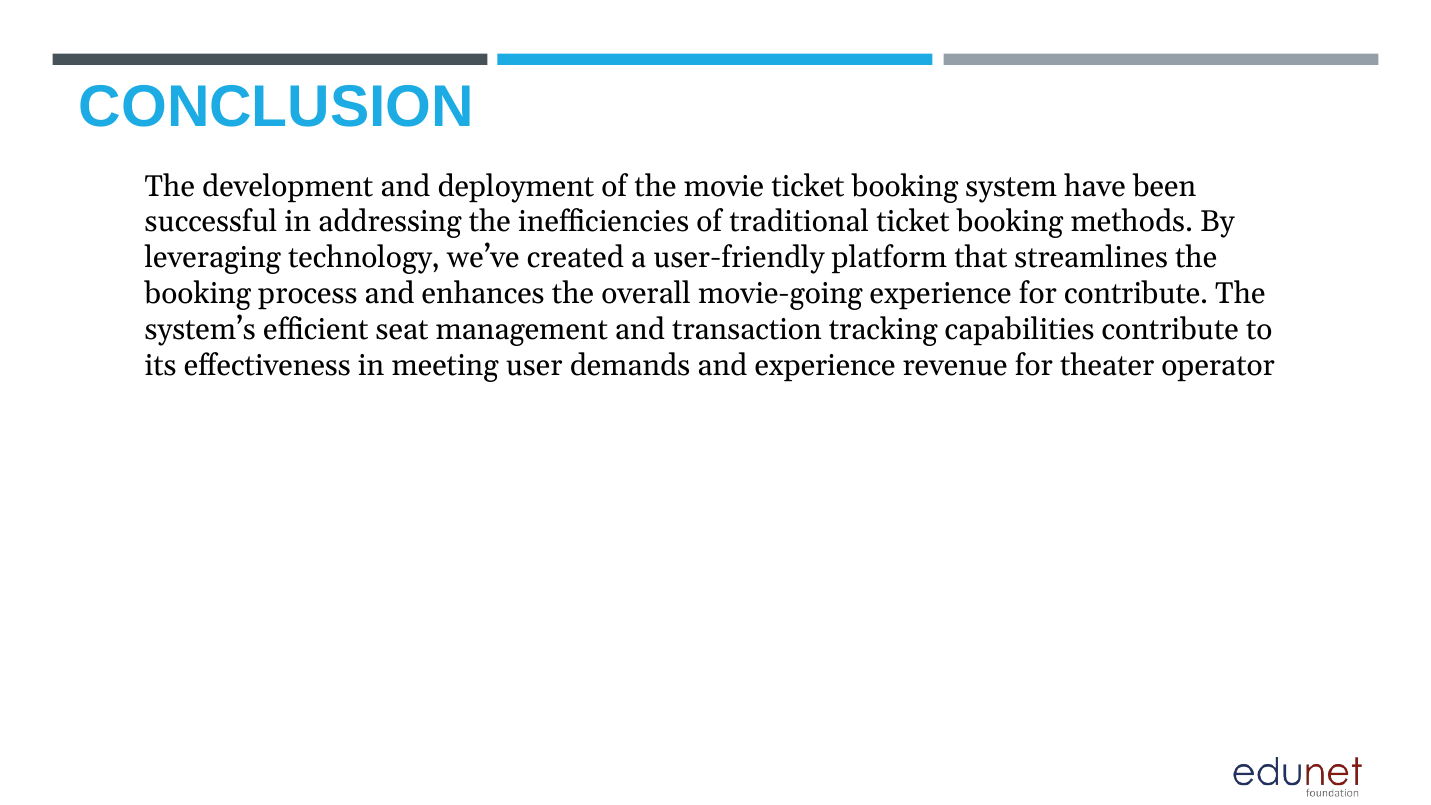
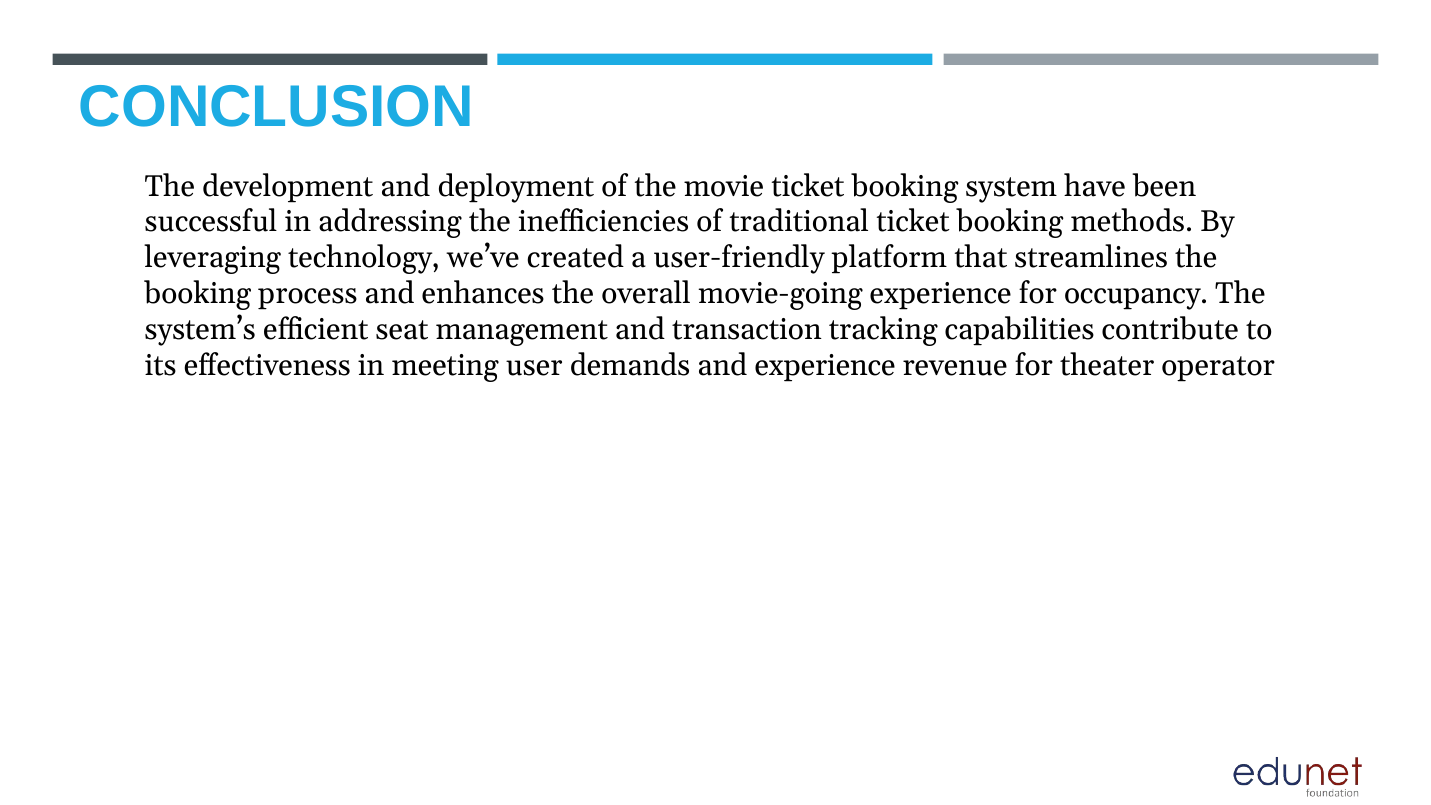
for contribute: contribute -> occupancy (1136, 294)
